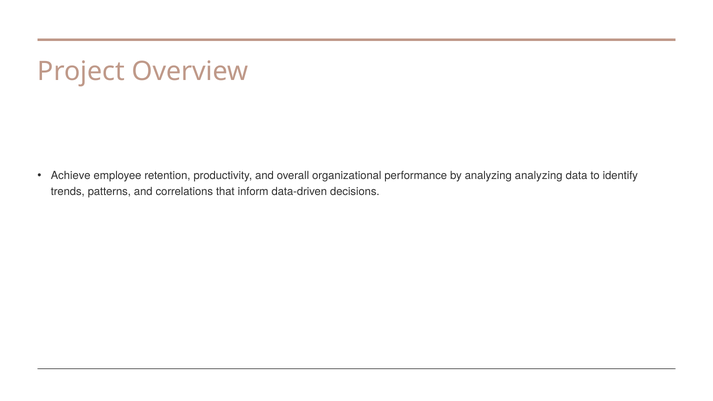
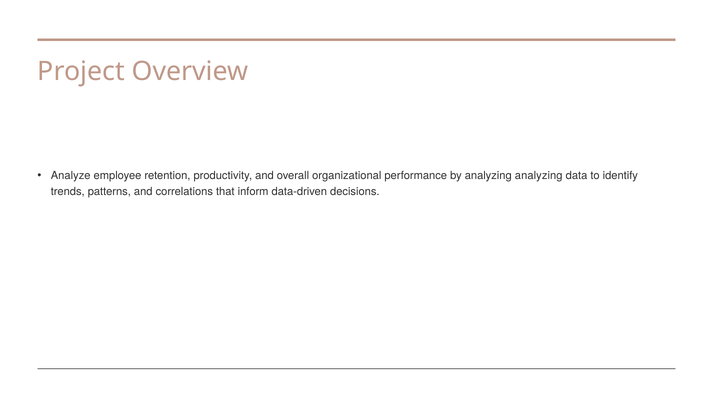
Achieve: Achieve -> Analyze (71, 176)
